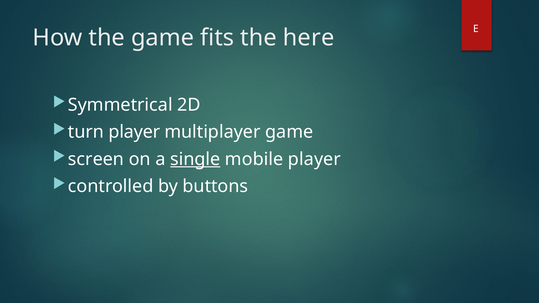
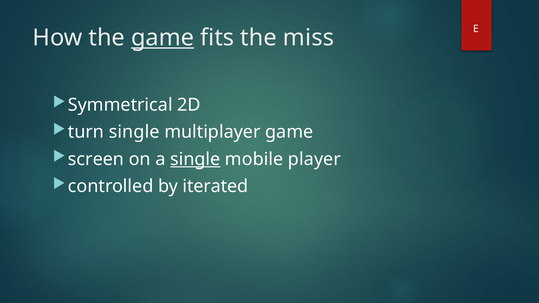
game underline: none -> present (163, 38)
here: here -> miss (309, 38)
turn player: player -> single (134, 132)
buttons: buttons -> iterated (215, 186)
